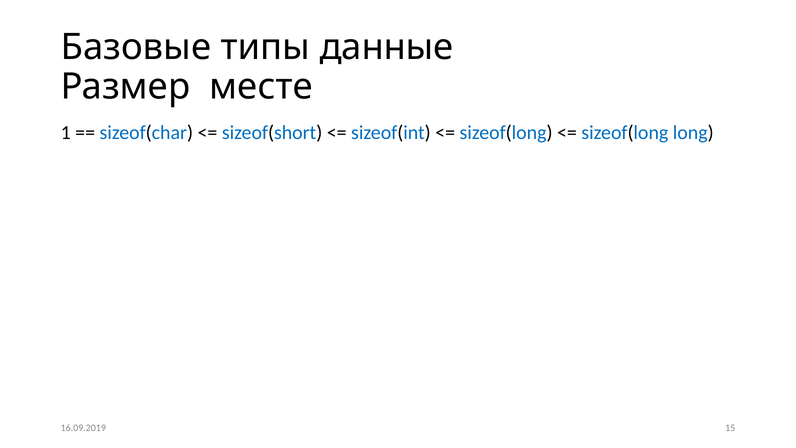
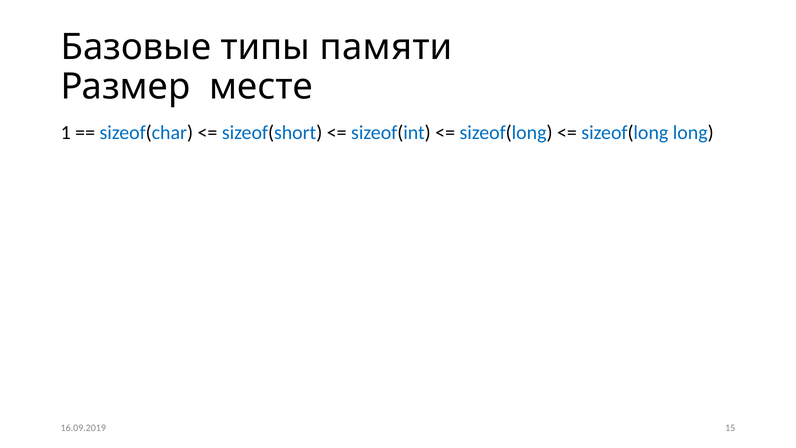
данные: данные -> памяти (386, 47)
